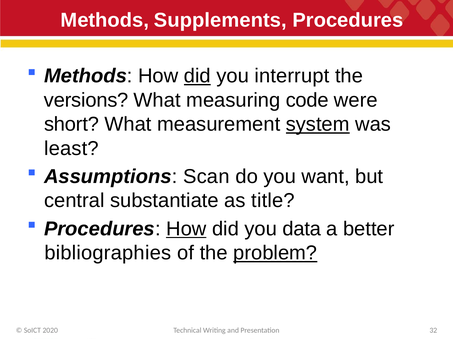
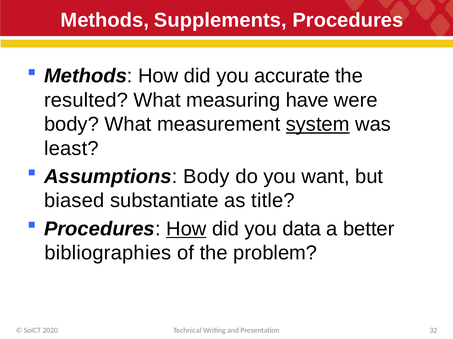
did underline: present -> none (197, 76)
interrupt: interrupt -> accurate (292, 76)
versions: versions -> resulted (86, 100)
code: code -> have (307, 100)
short: short -> body (71, 125)
Assumptions Scan: Scan -> Body (206, 177)
central: central -> biased (74, 201)
problem underline: present -> none (275, 254)
